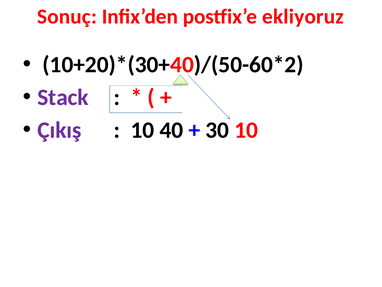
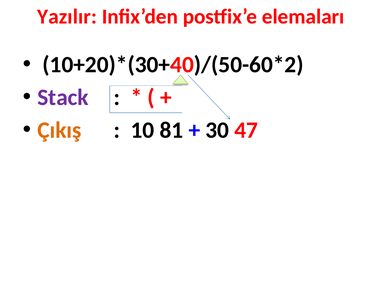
Sonuç: Sonuç -> Yazılır (67, 17)
ekliyoruz: ekliyoruz -> elemaları (303, 17)
Çıkış colour: purple -> orange (59, 130)
40: 40 -> 81 (171, 130)
30 10: 10 -> 47 (246, 130)
